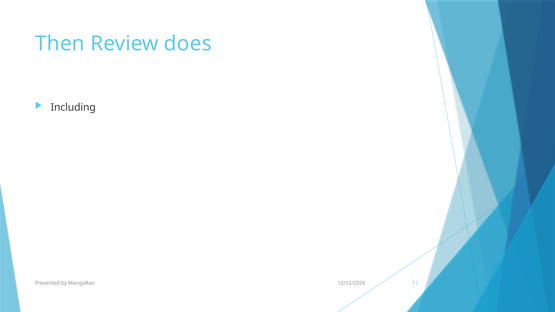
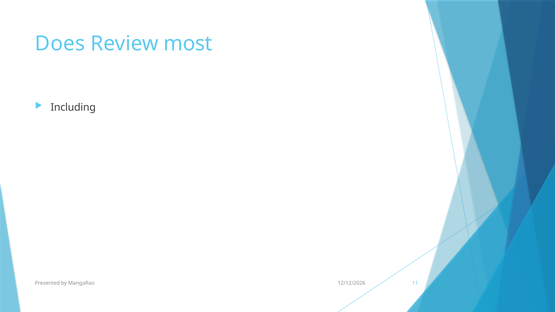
Then: Then -> Does (60, 44)
does: does -> most (188, 44)
